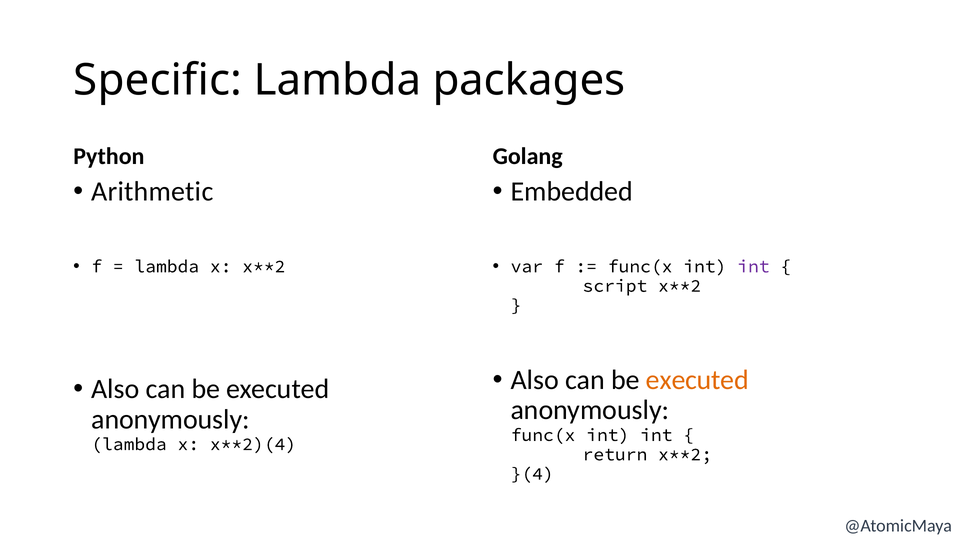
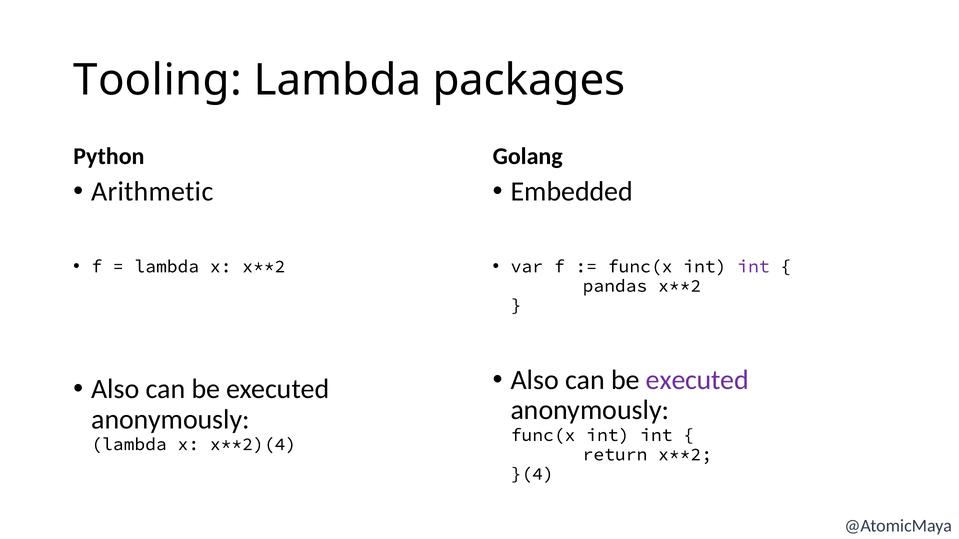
Specific: Specific -> Tooling (158, 81)
script: script -> pandas (615, 286)
executed colour: orange -> purple (697, 380)
